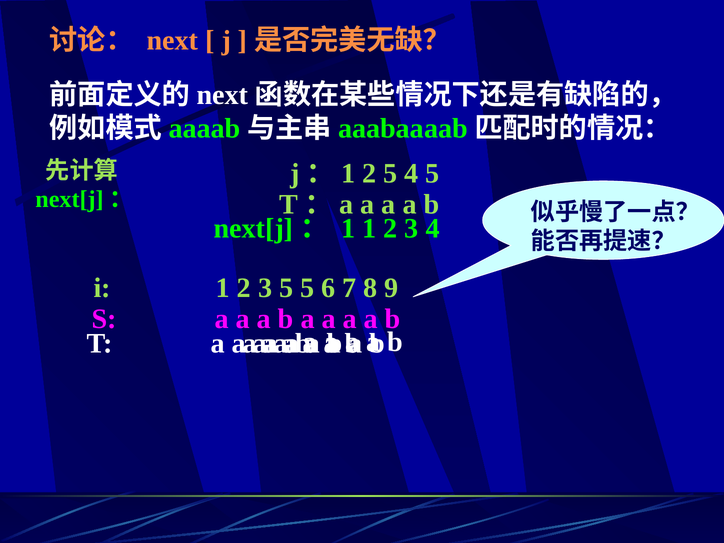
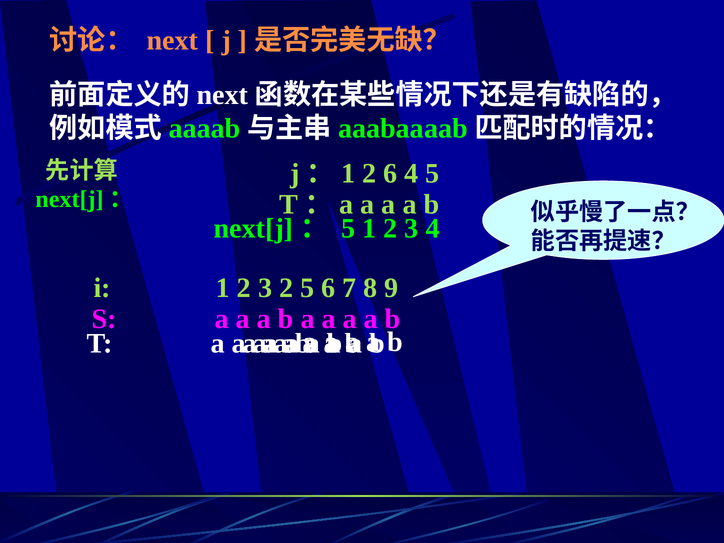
2 5: 5 -> 6 (390, 173)
1: 1 -> 5 (348, 229)
3 5: 5 -> 2 (286, 288)
